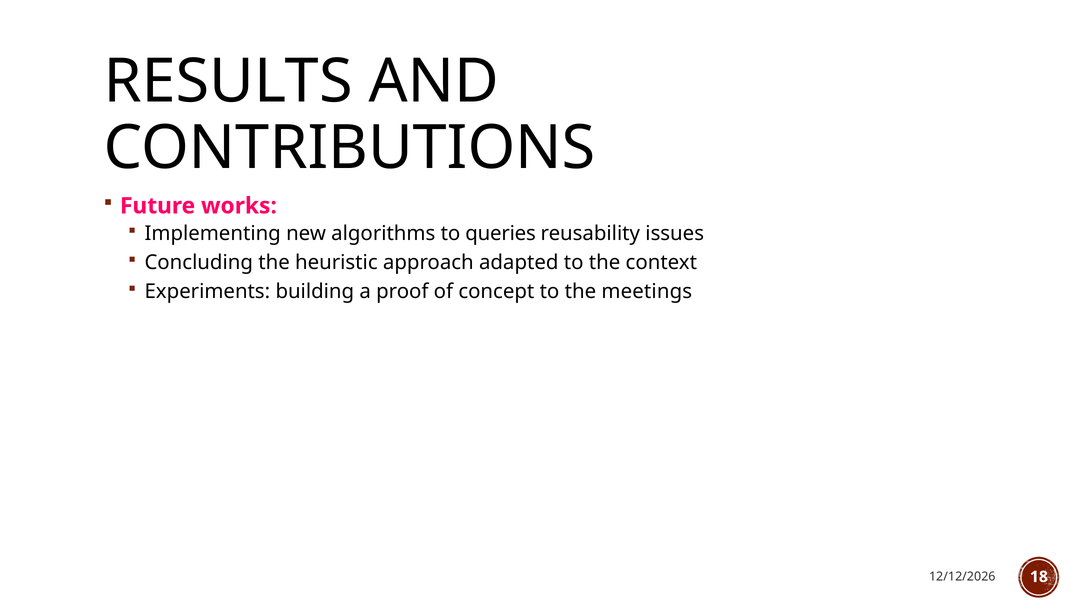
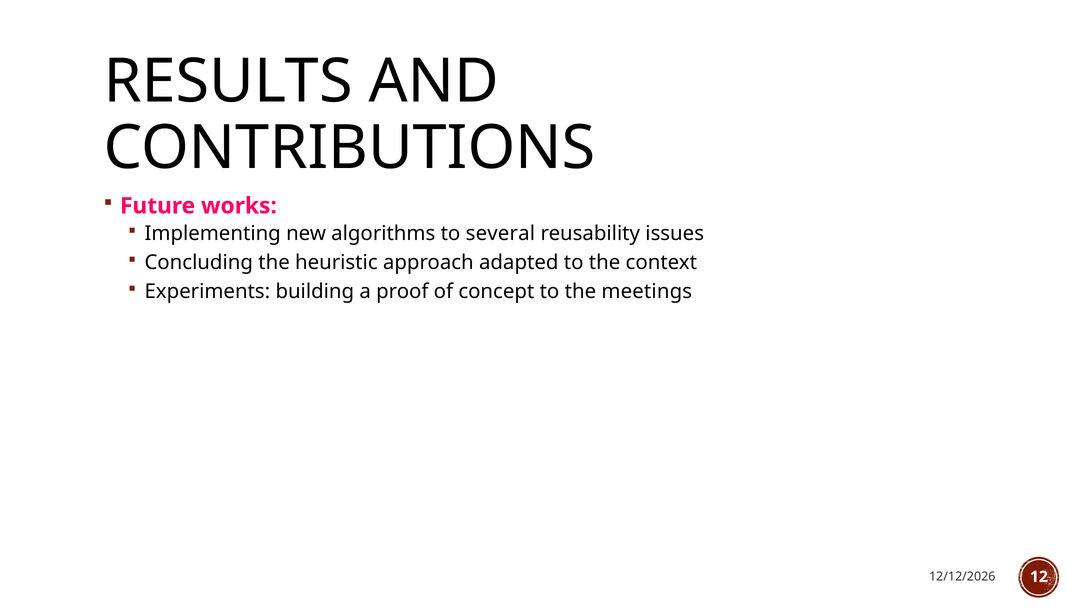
queries: queries -> several (500, 234)
18: 18 -> 12 (1039, 576)
